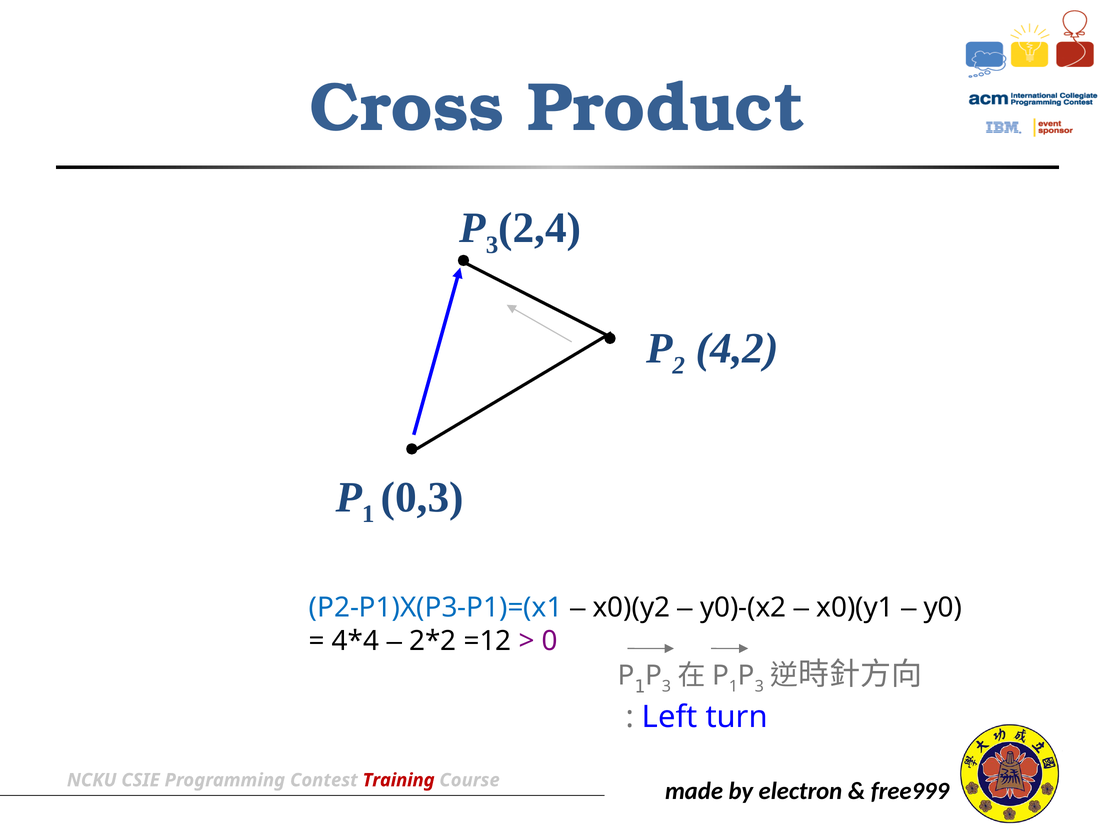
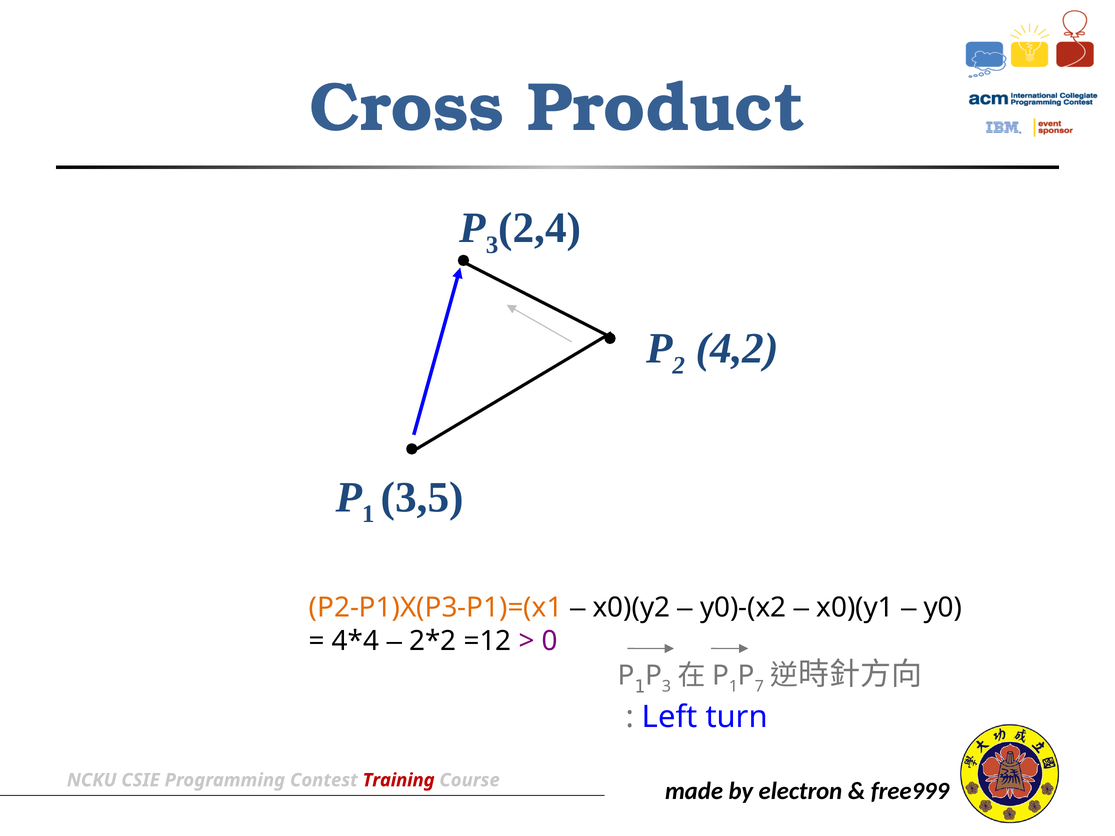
0,3: 0,3 -> 3,5 (422, 497)
P2-P1)X(P3-P1)=(x1 colour: blue -> orange (436, 608)
3: 3 -> 7 (759, 687)
